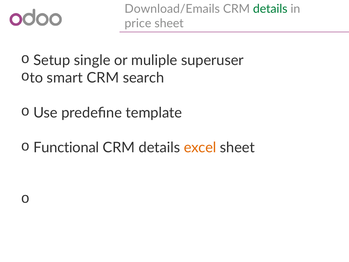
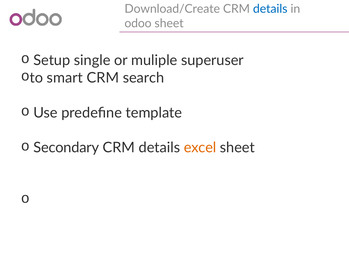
Download/Emails: Download/Emails -> Download/Create (172, 9)
details colour: green -> blue (270, 9)
price: price -> odoo (138, 23)
Functional: Functional -> Secondary (66, 148)
